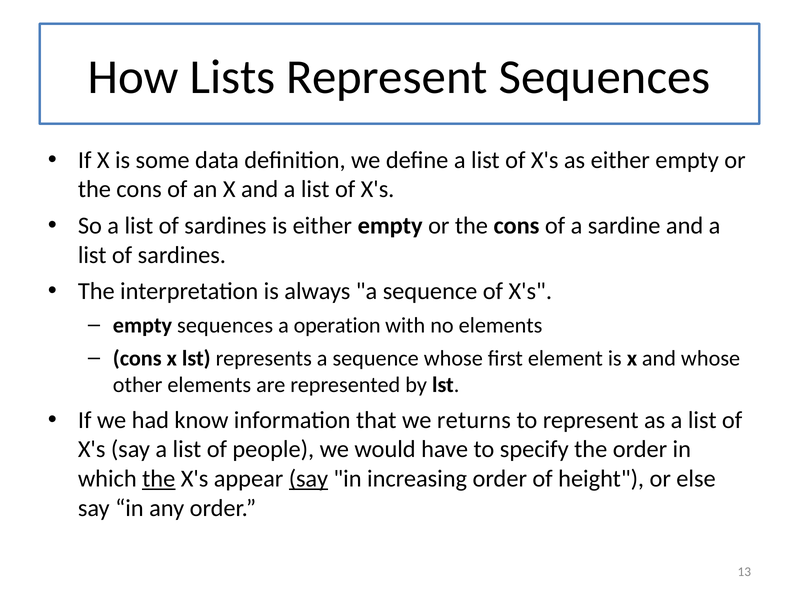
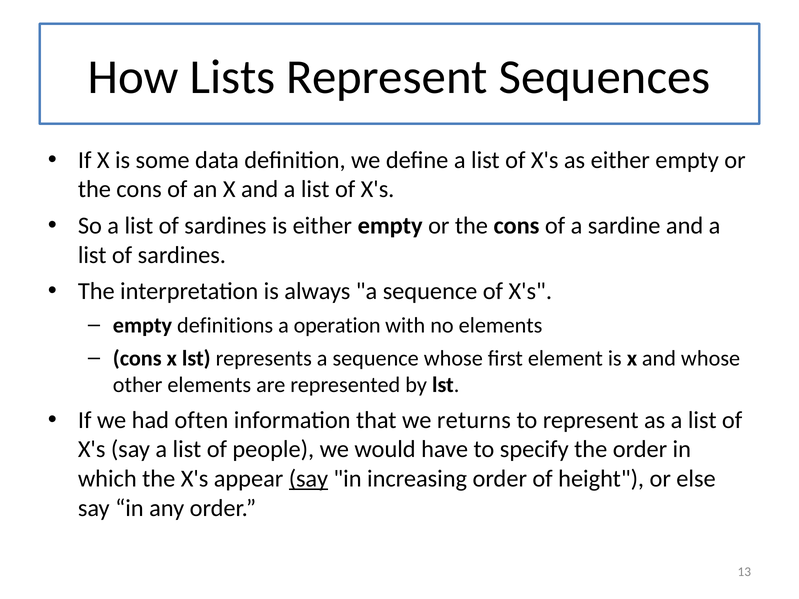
empty sequences: sequences -> definitions (225, 326)
know: know -> often (201, 420)
the underline: present -> none (159, 479)
